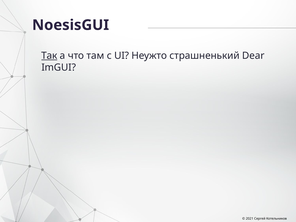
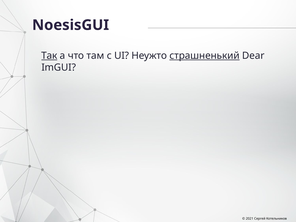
страшненький underline: none -> present (205, 56)
